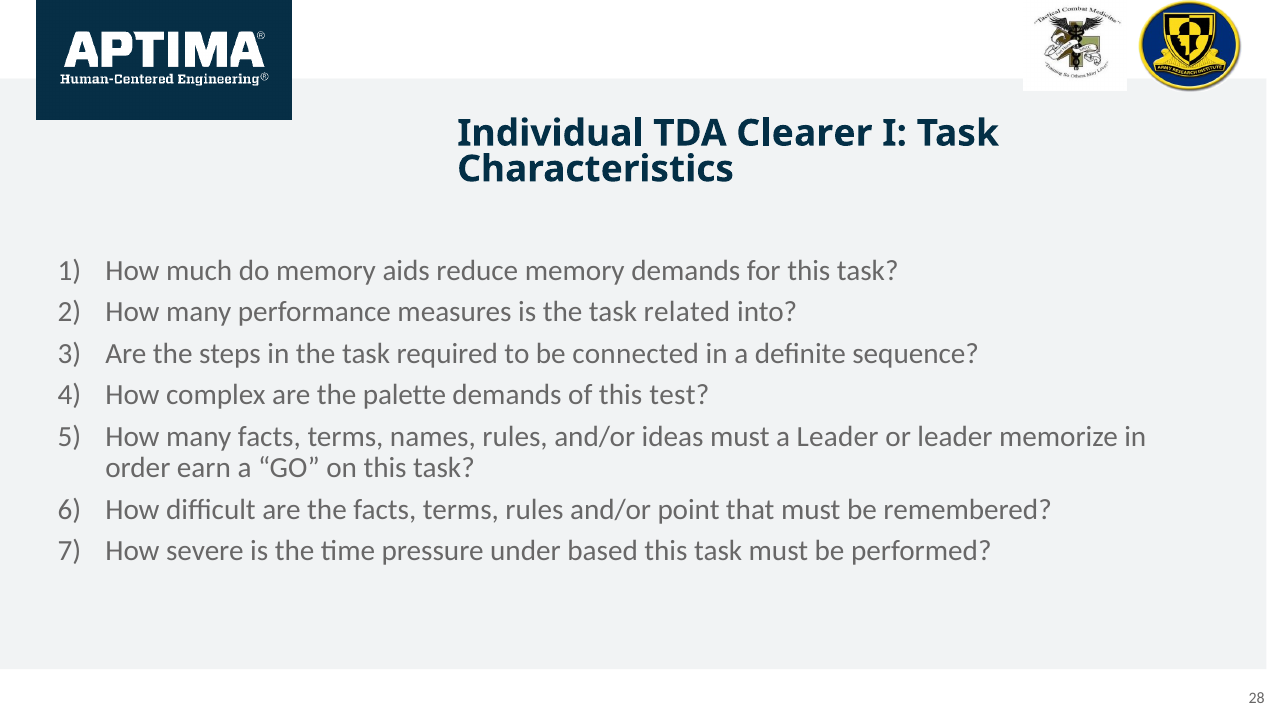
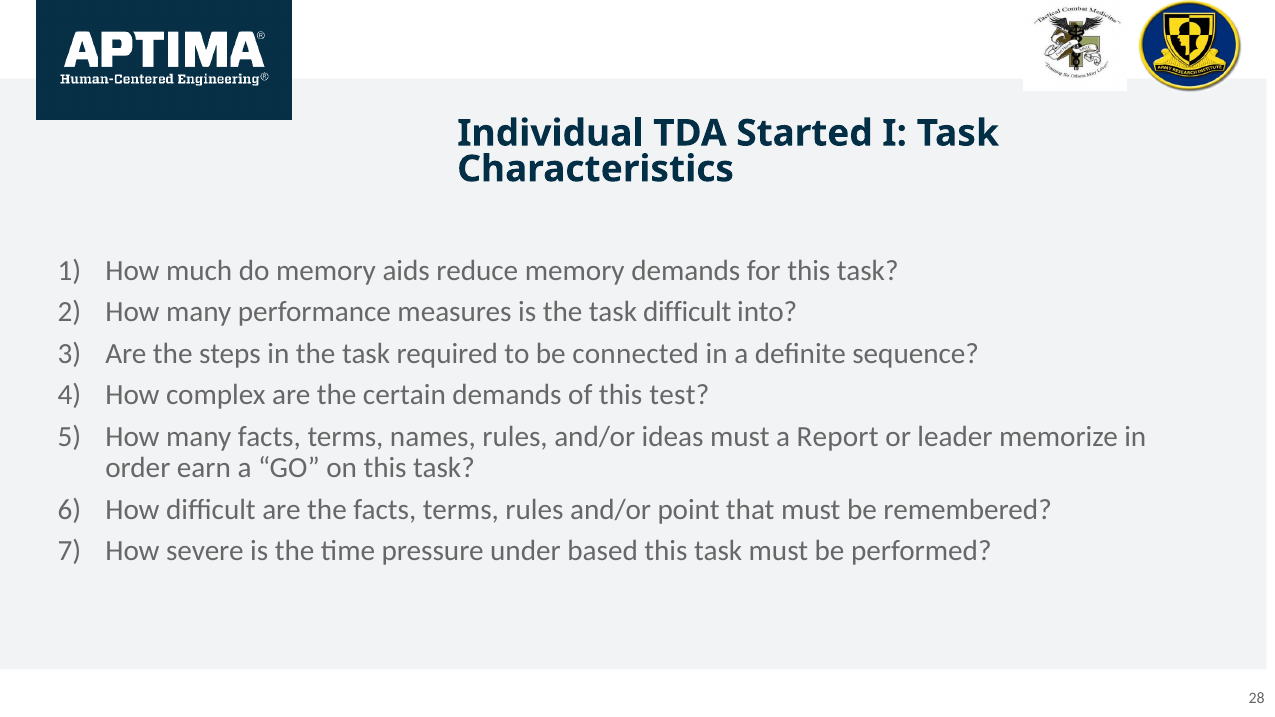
Clearer: Clearer -> Started (804, 133)
task related: related -> difficult (687, 312)
palette: palette -> certain (404, 395)
a Leader: Leader -> Report (838, 437)
